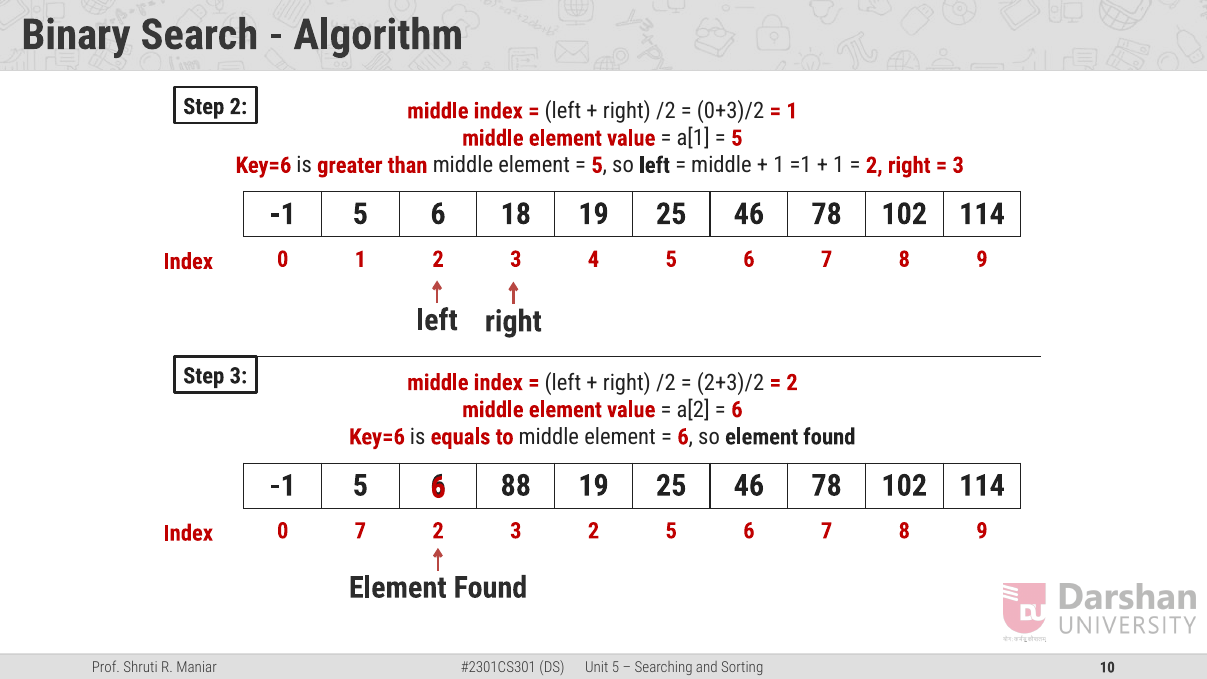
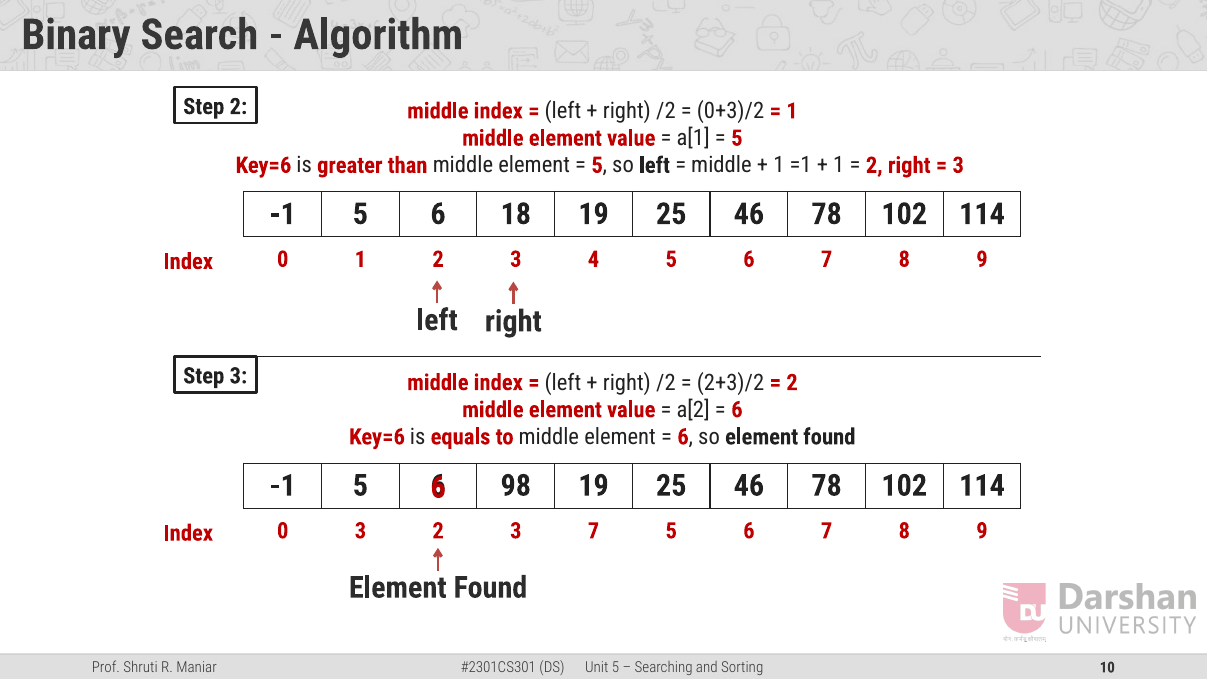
88: 88 -> 98 (516, 486)
0 7: 7 -> 3 (360, 531)
3 2: 2 -> 7 (593, 531)
